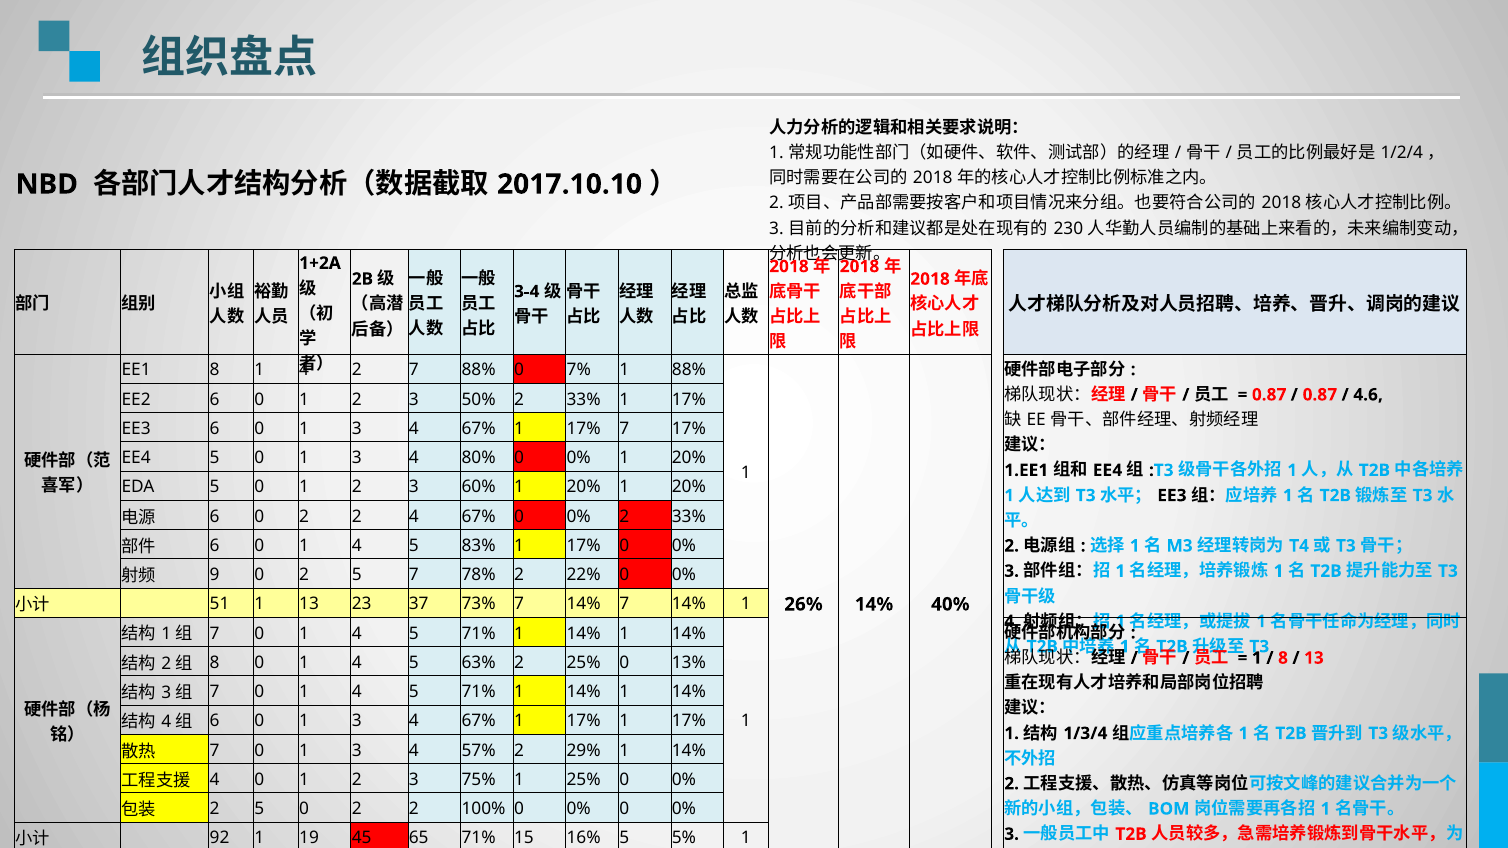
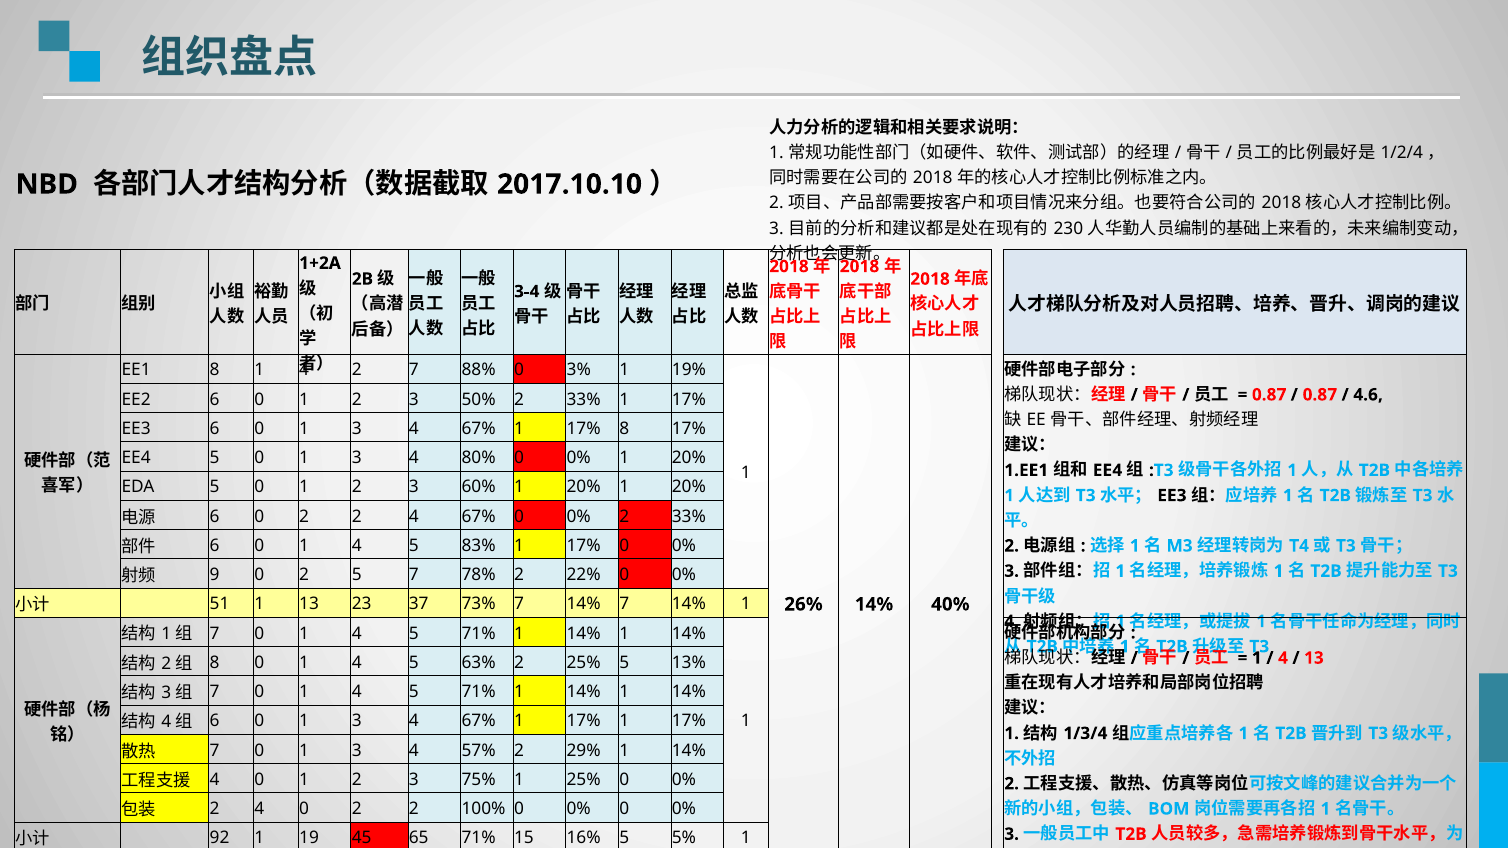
7%: 7% -> 3% (579, 370)
1 88%: 88% -> 19% (689, 370)
17% 7: 7 -> 8 (624, 429)
8: 8 -> 4 (1283, 658)
2 25% 0: 0 -> 5 (624, 663)
5: 5 -> 4 (259, 809)
